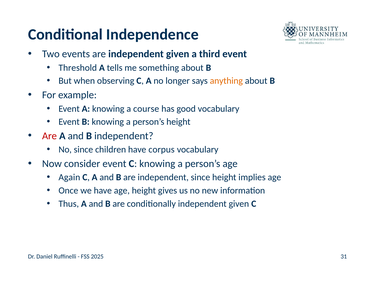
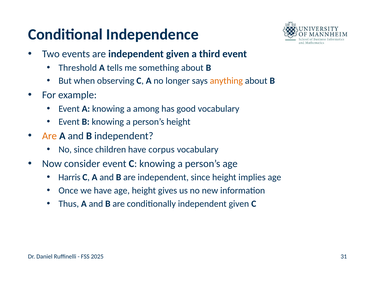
course: course -> among (146, 108)
Are colour: red -> orange (49, 136)
Again: Again -> Harris (69, 177)
